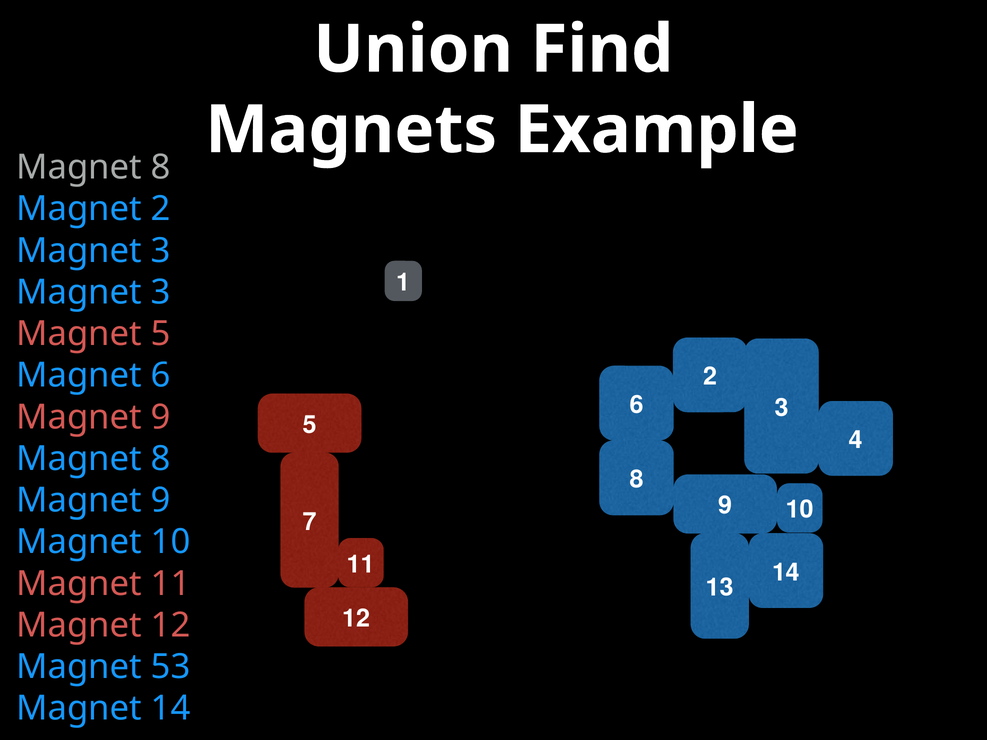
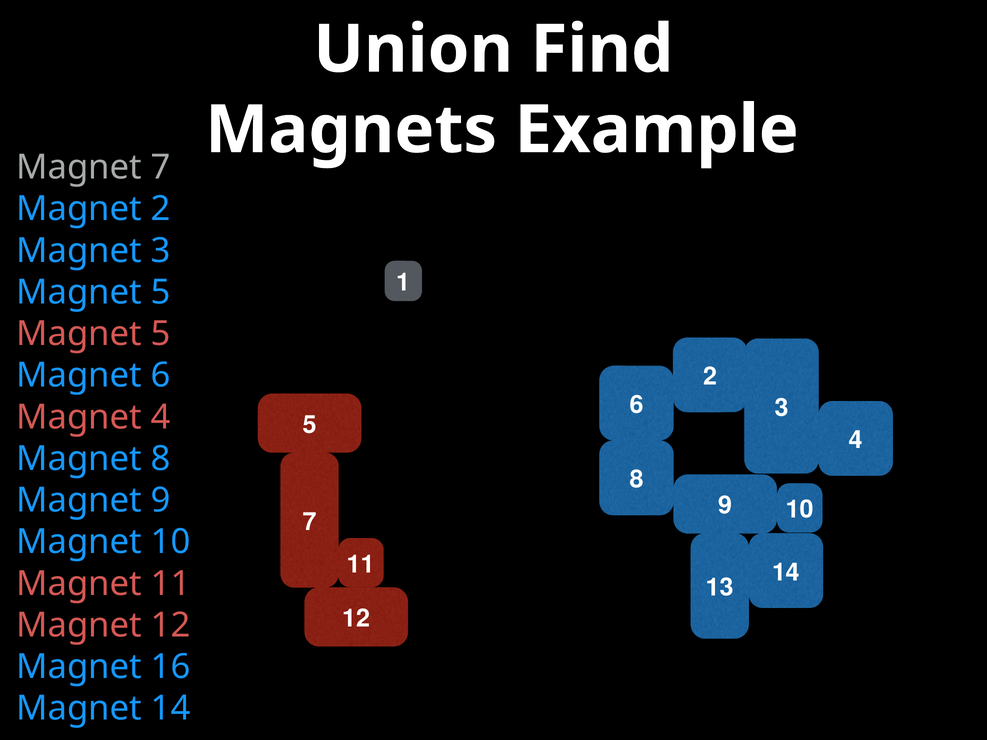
8: 8 -> 7 (161, 167)
3: 3 -> 5 (161, 292)
9: 9 -> 4 (161, 417)
53: 53 -> 16 (171, 667)
